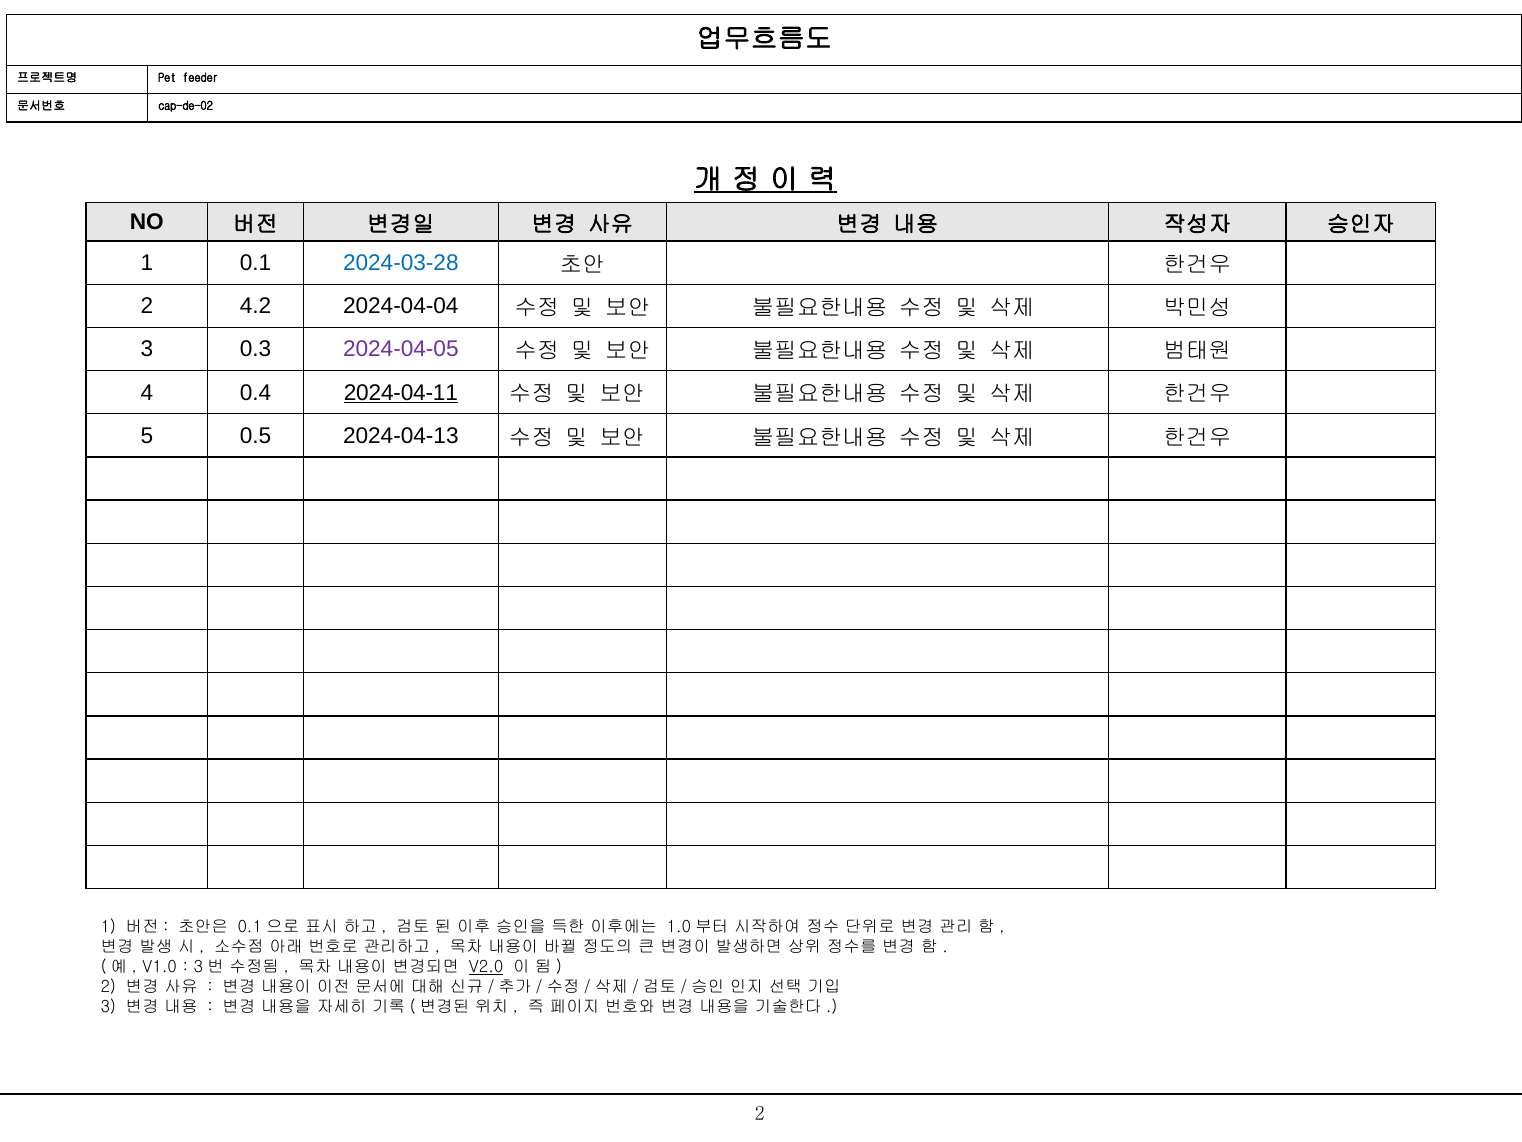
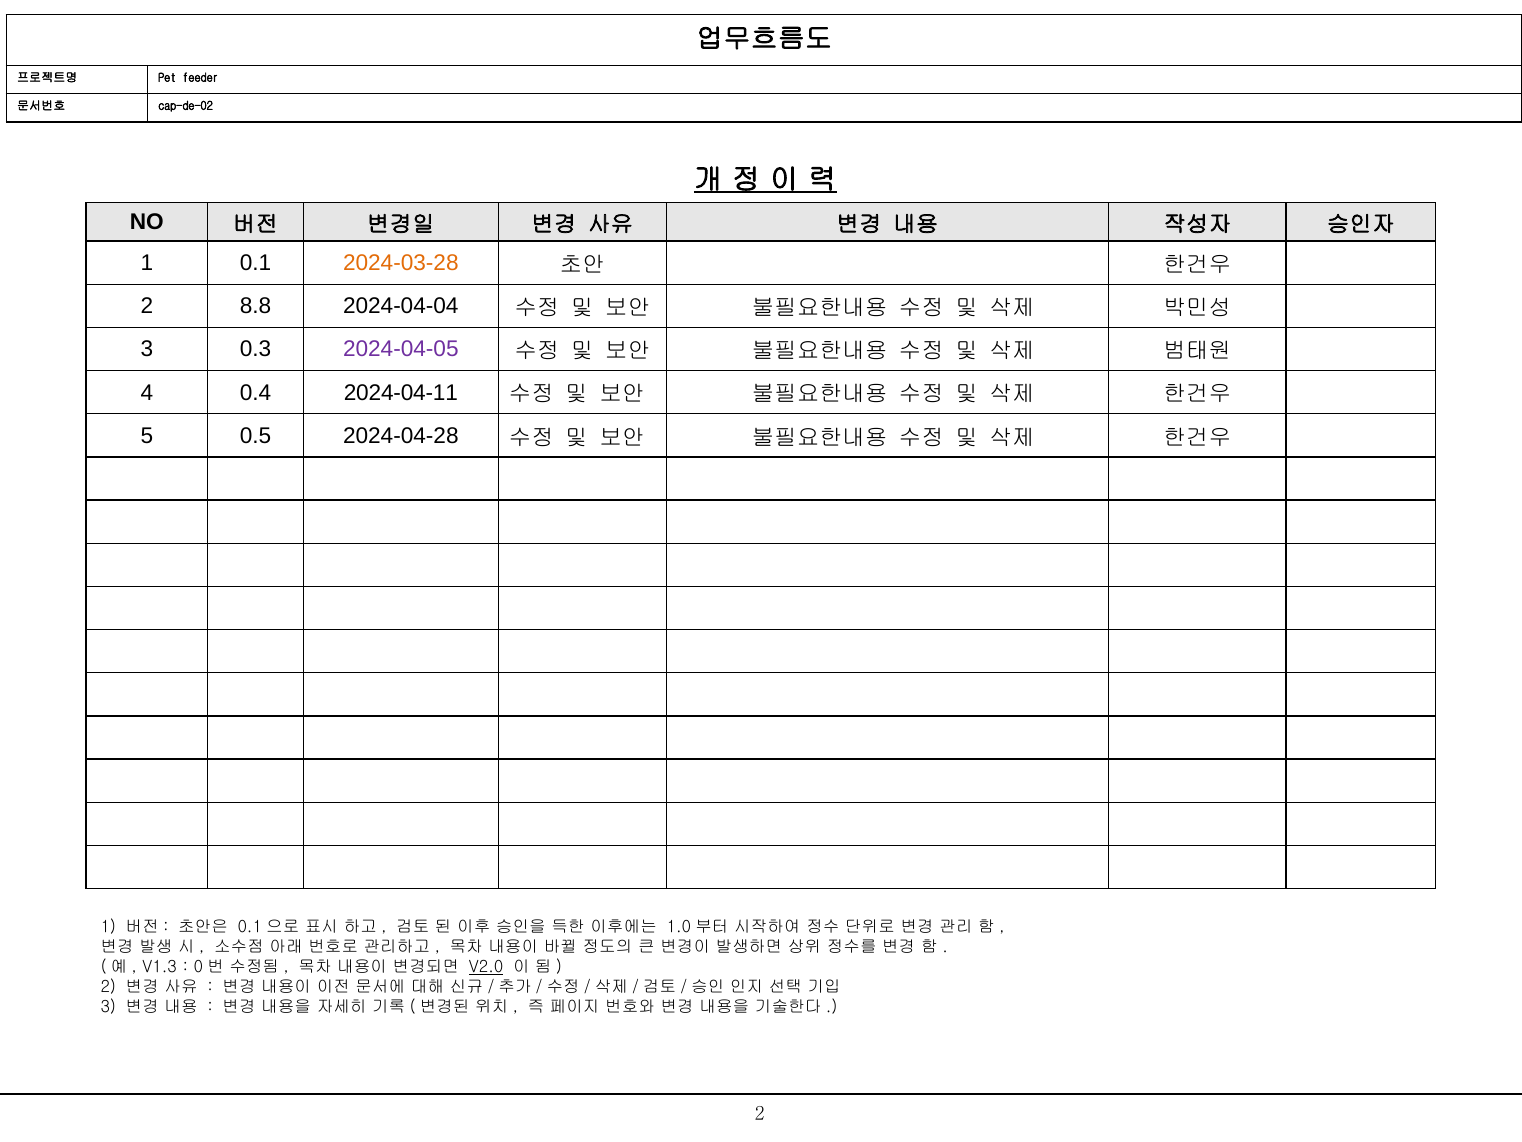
2024-03-28 colour: blue -> orange (401, 263)
4.2: 4.2 -> 8.8 (256, 306)
2024-04-11 underline: present -> none (401, 392)
2024-04-13: 2024-04-13 -> 2024-04-28 (401, 436)
V1.0: V1.0 -> V1.3 (160, 967)
3: 3 -> 0 (198, 967)
